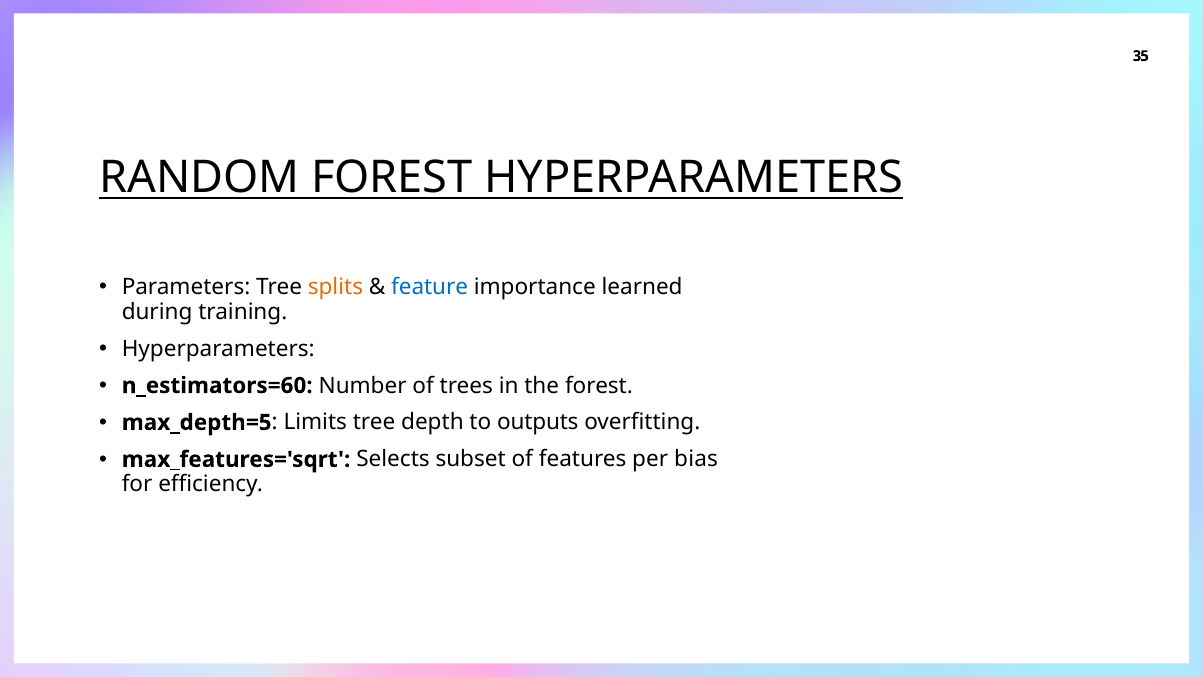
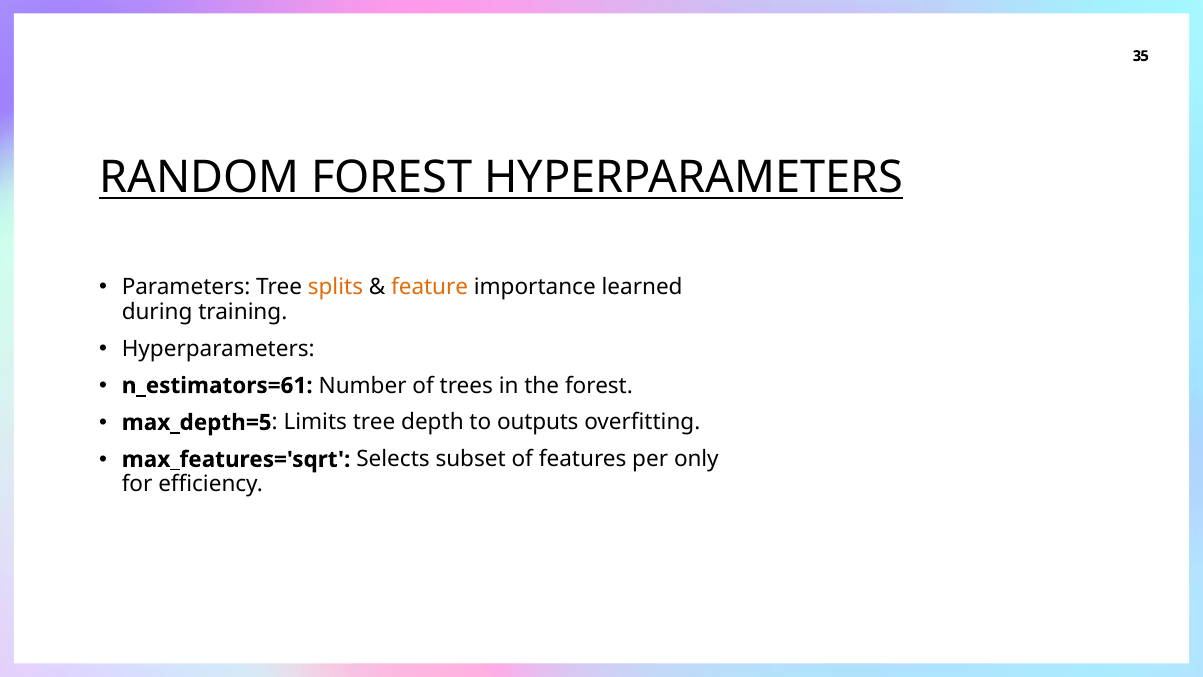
feature colour: blue -> orange (430, 287)
n_estimators=60: n_estimators=60 -> n_estimators=61 (217, 385)
bias: bias -> only (696, 459)
